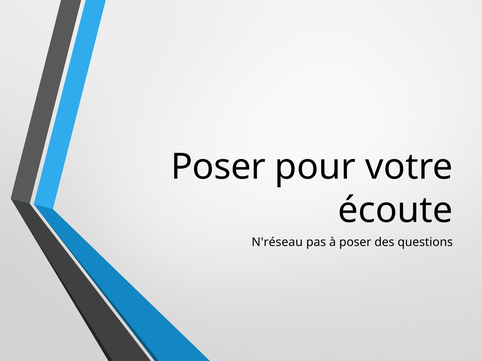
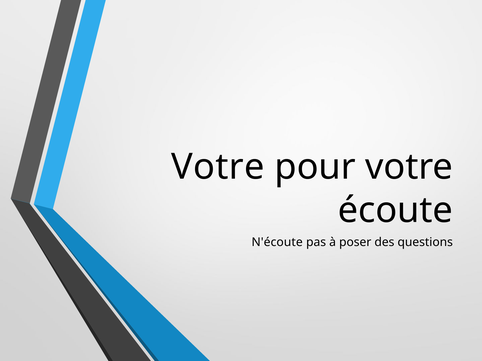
Poser: Poser -> Votre (218, 167)
N'réseau: N'réseau -> N'écoute (277, 243)
